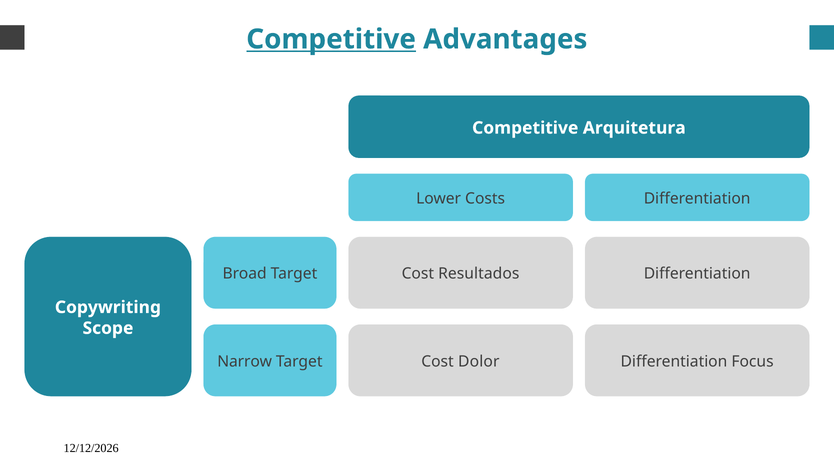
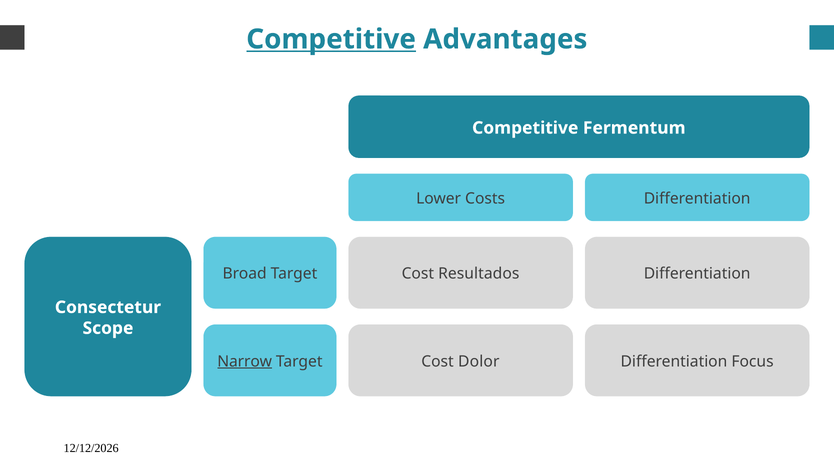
Arquitetura: Arquitetura -> Fermentum (634, 128)
Copywriting: Copywriting -> Consectetur (108, 307)
Narrow underline: none -> present (245, 362)
